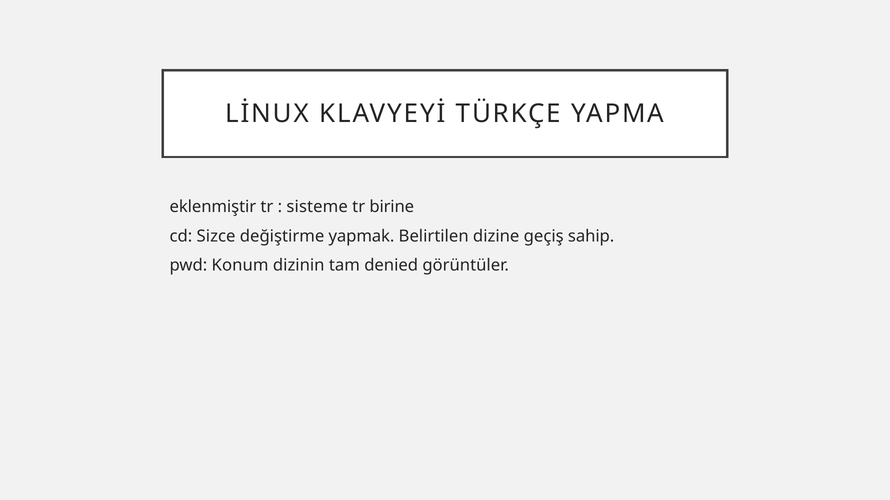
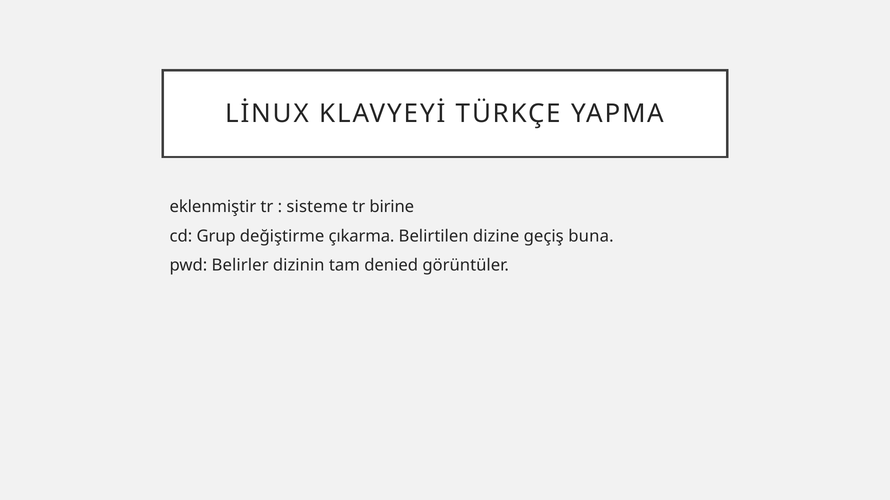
Sizce: Sizce -> Grup (216, 236)
yapmak: yapmak -> çıkarma (362, 236)
sahip: sahip -> buna (591, 236)
Konum: Konum -> Belirler (240, 266)
